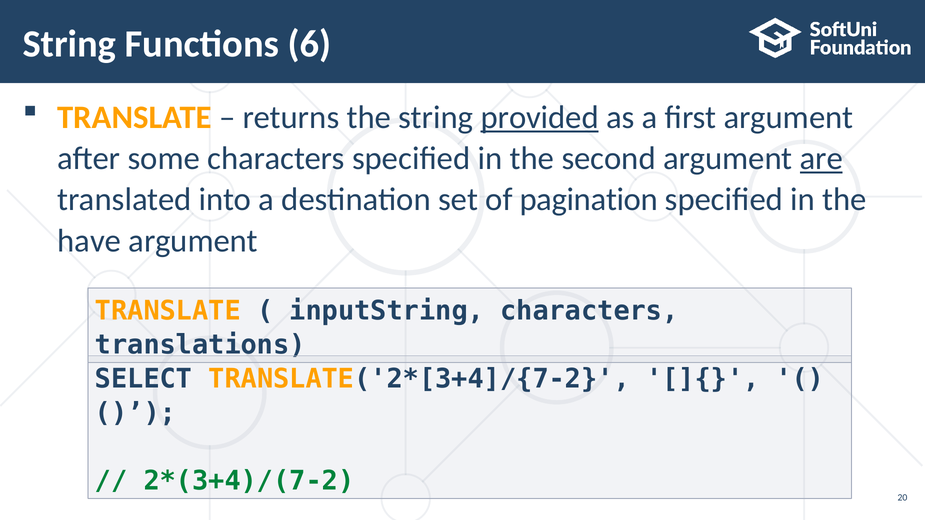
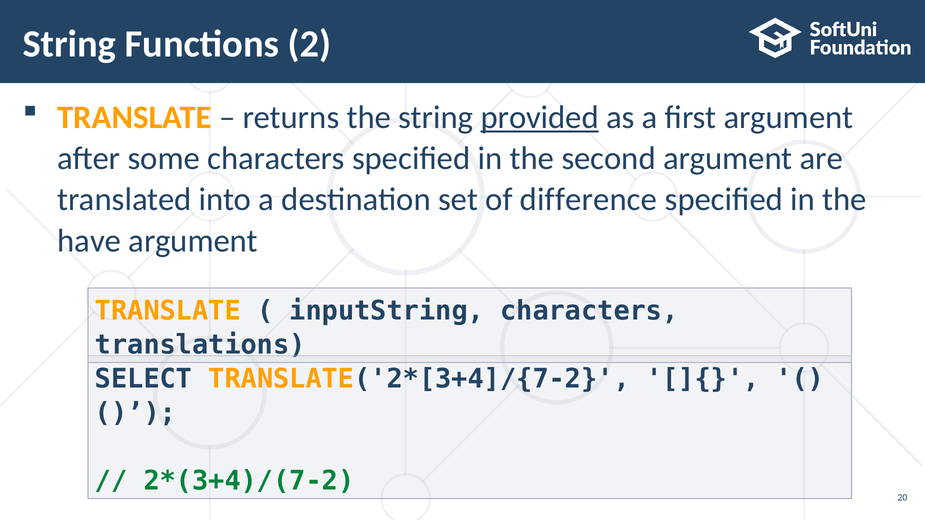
6: 6 -> 2 (309, 44)
are underline: present -> none (821, 159)
pagination: pagination -> difference (589, 200)
